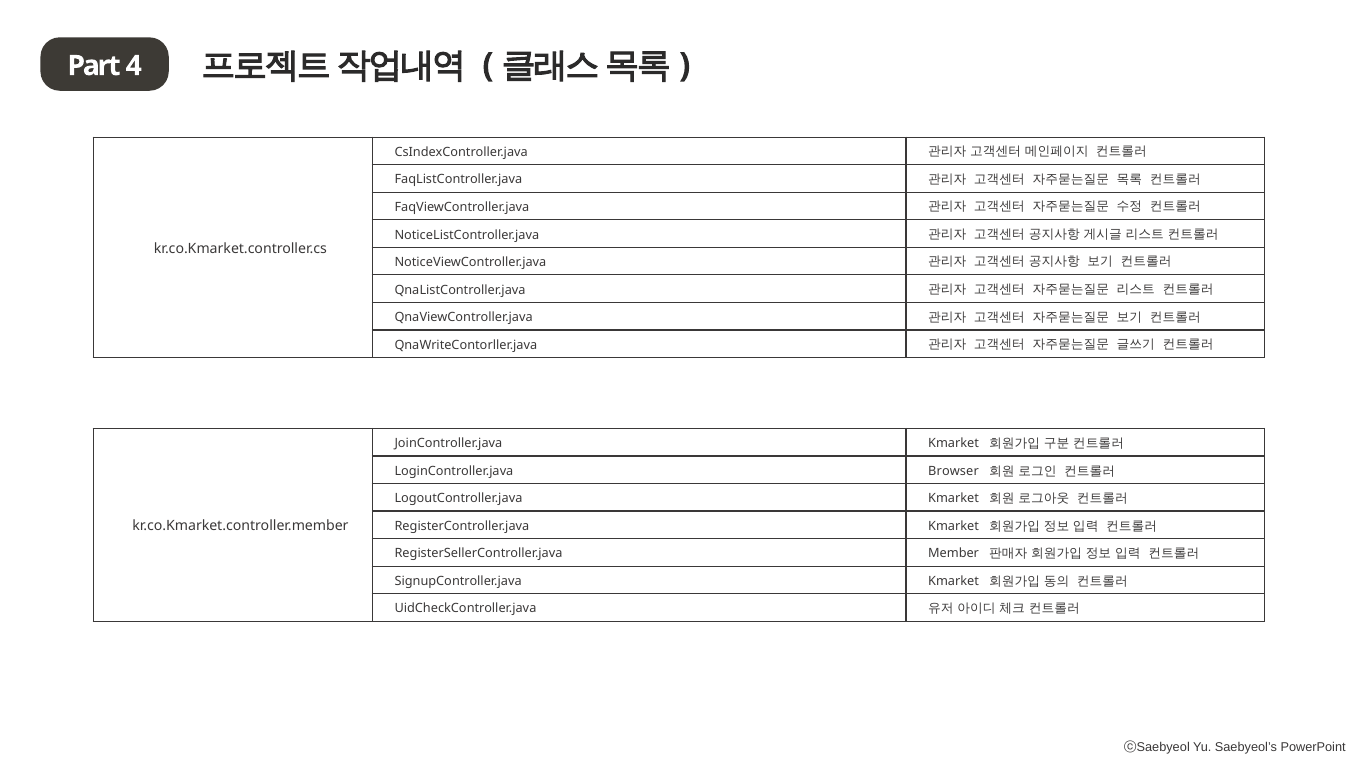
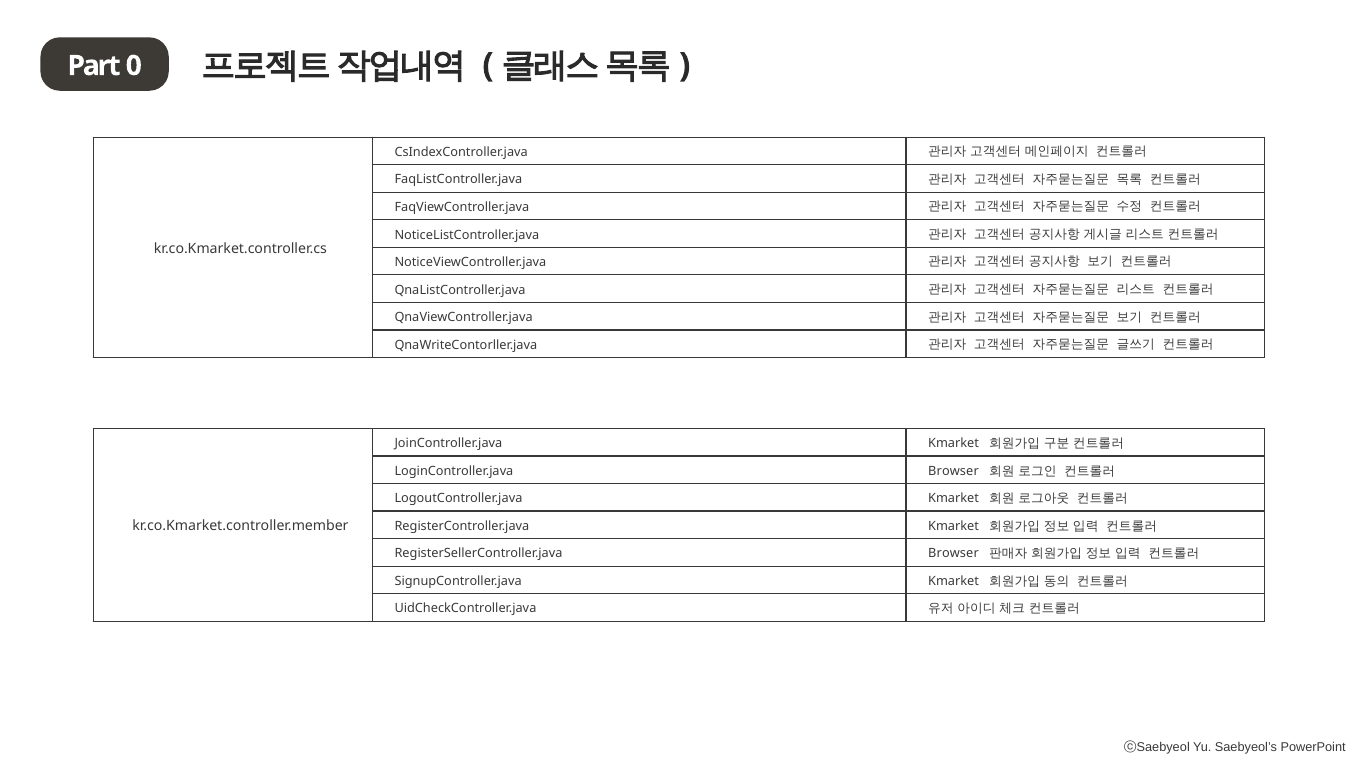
4: 4 -> 0 (134, 66)
RegisterSellerController.java Member: Member -> Browser (954, 554)
